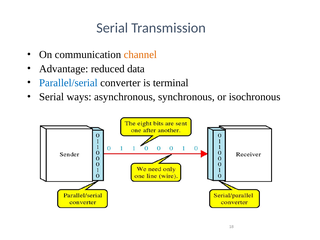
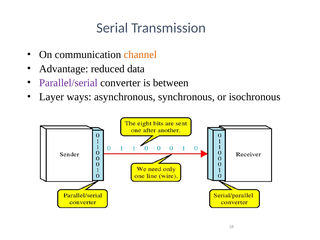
Parallel/serial colour: blue -> purple (68, 83)
terminal: terminal -> between (171, 83)
Serial: Serial -> Layer (52, 97)
